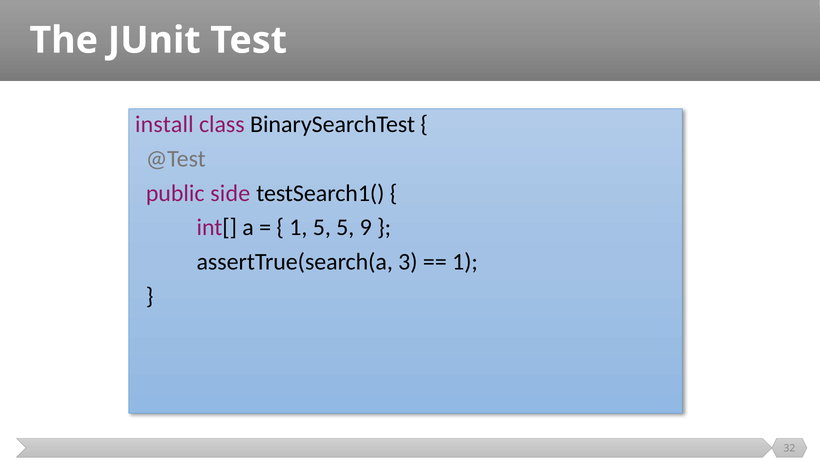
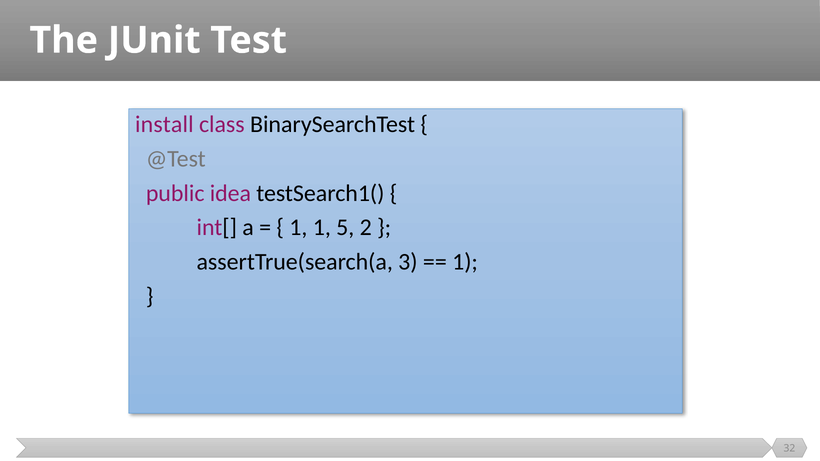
side: side -> idea (230, 193)
1 5: 5 -> 1 (322, 228)
9: 9 -> 2 (366, 228)
